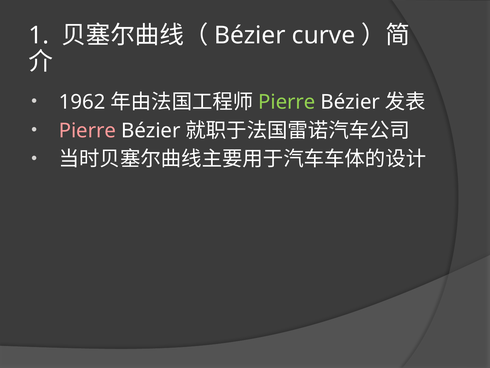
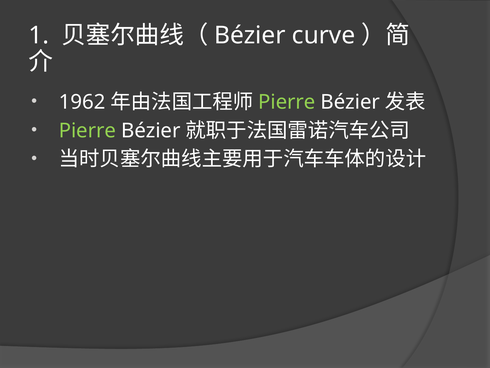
Pierre colour: pink -> light green (87, 130)
